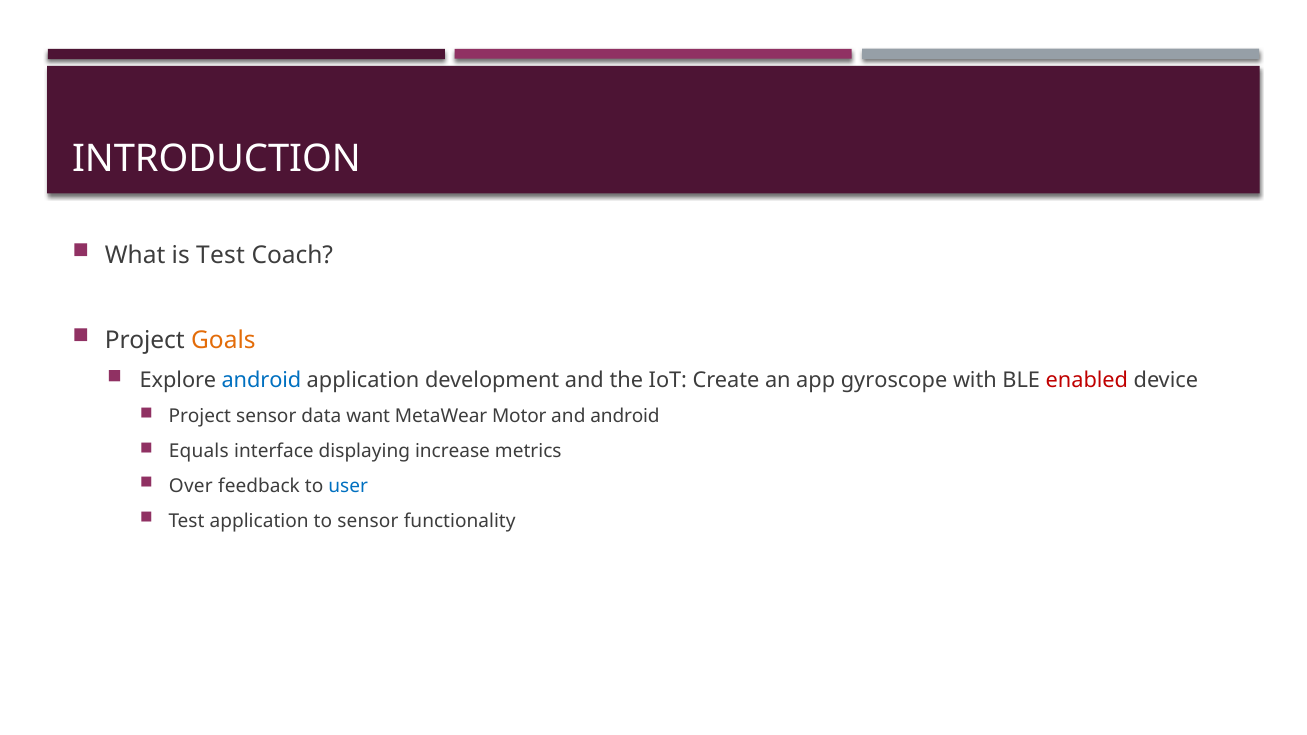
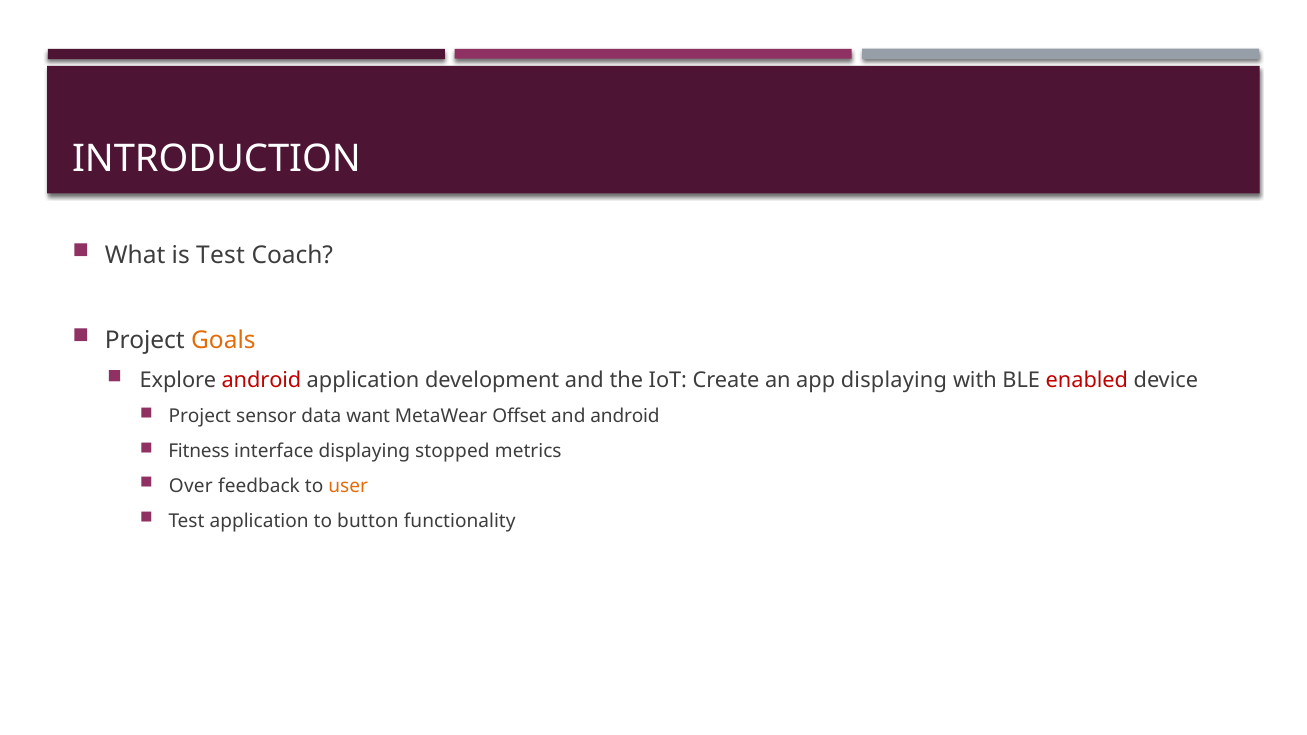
android colour: blue -> red (261, 380)
app gyroscope: gyroscope -> displaying (894, 380)
Motor: Motor -> Offset (519, 416)
Equals: Equals -> Fitness (199, 451)
increase: increase -> stopped (452, 451)
user colour: blue -> orange (348, 486)
to sensor: sensor -> button (368, 521)
